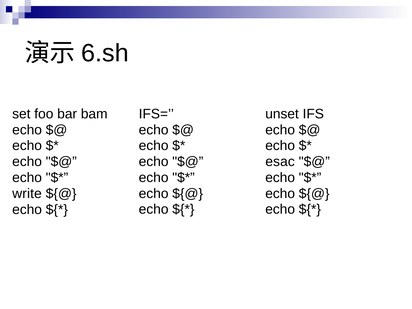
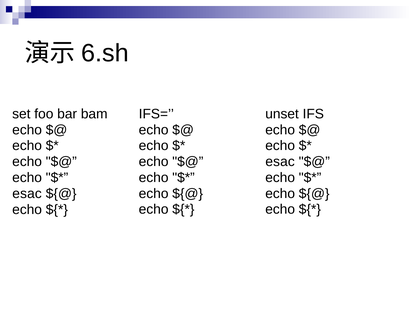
write: write -> esac (27, 194)
